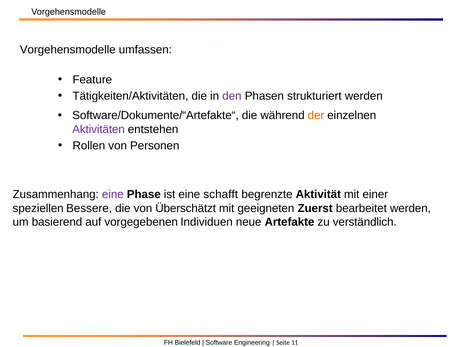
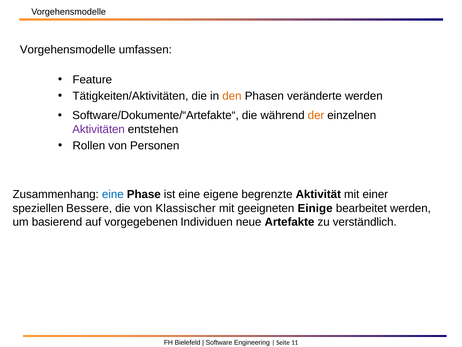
den colour: purple -> orange (232, 96)
strukturiert: strukturiert -> veränderte (314, 96)
eine colour: purple -> blue (113, 194)
schafft: schafft -> eigene (221, 194)
Überschätzt: Überschätzt -> Klassischer (186, 208)
Zuerst: Zuerst -> Einige (315, 208)
